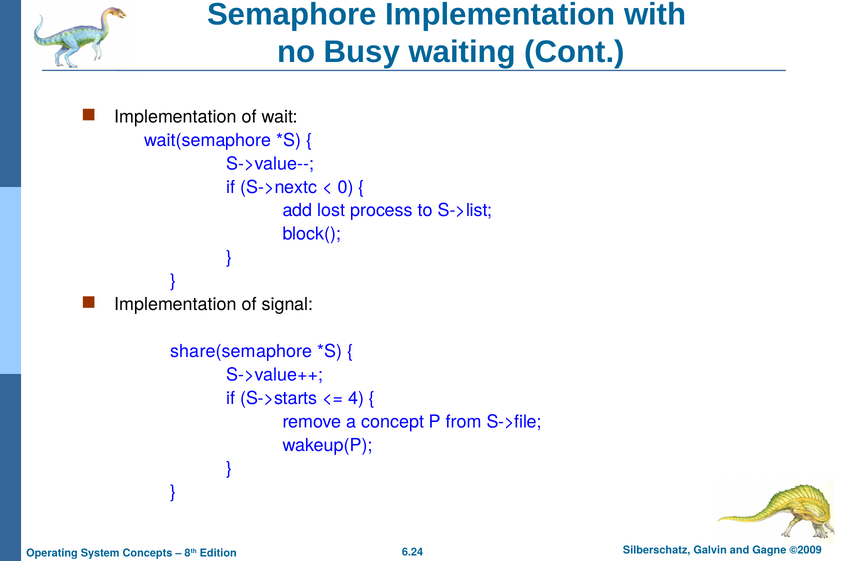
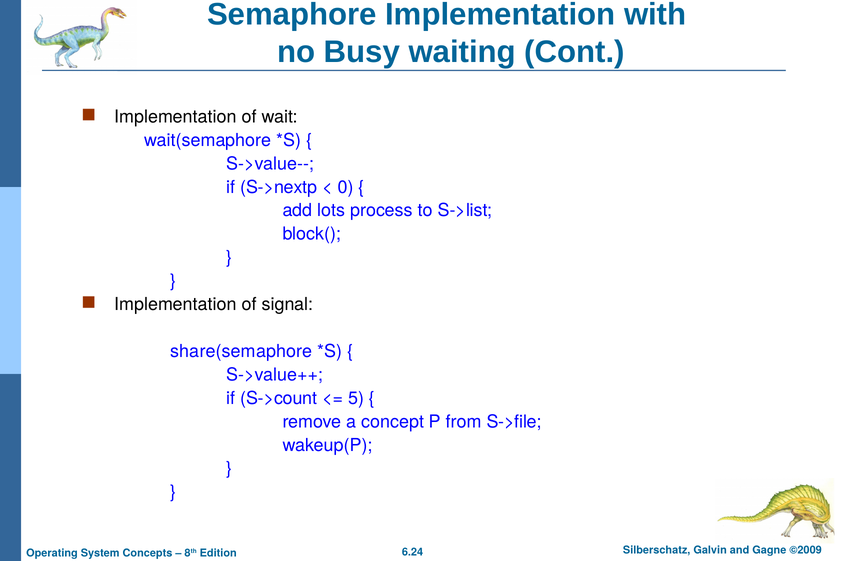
S->nextc: S->nextc -> S->nextp (279, 187)
lost: lost -> lots (331, 211)
S->starts: S->starts -> S->count (279, 398)
4: 4 -> 5 (356, 398)
